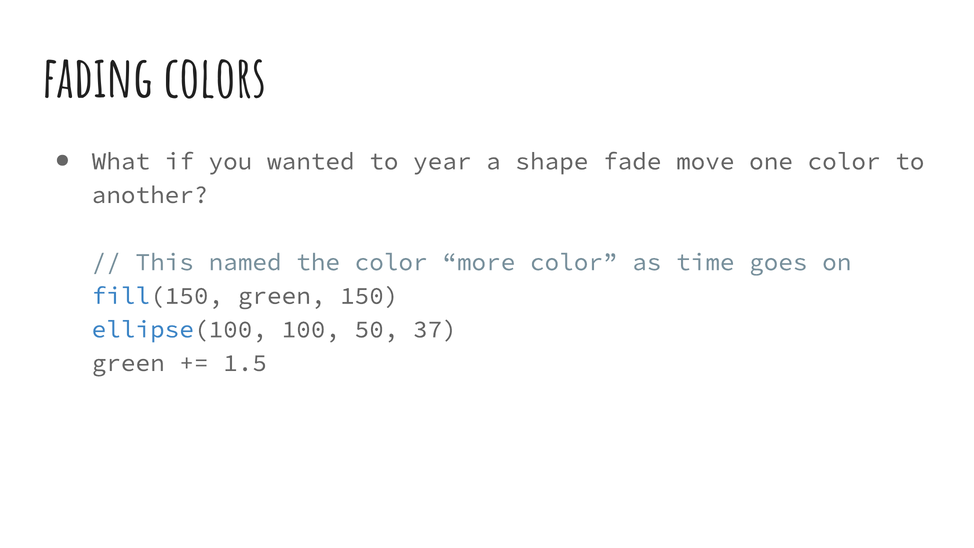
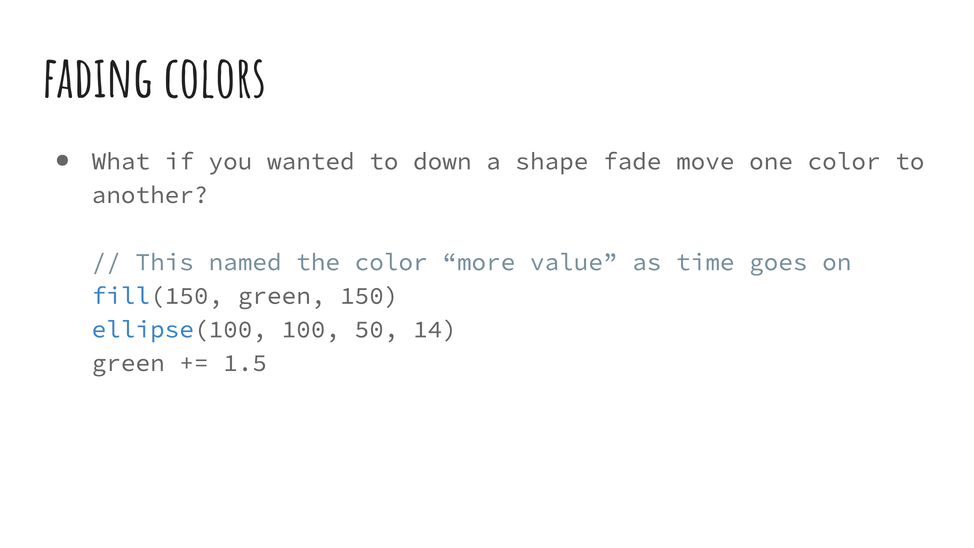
year: year -> down (442, 161)
more color: color -> value (574, 262)
37: 37 -> 14 (435, 329)
